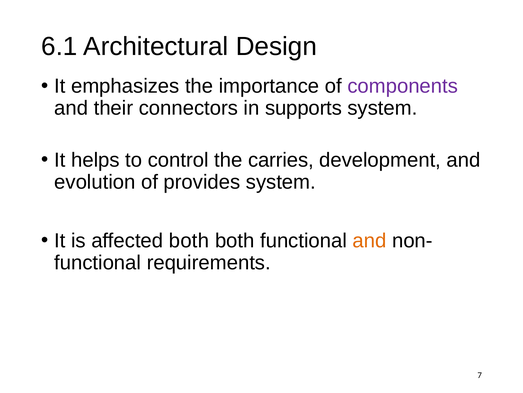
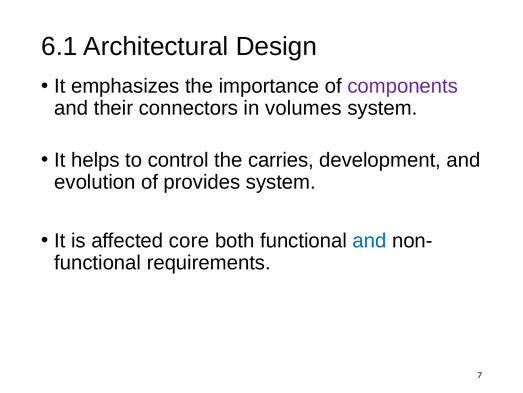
supports: supports -> volumes (303, 108)
affected both: both -> core (189, 240)
and colour: orange -> blue (370, 240)
